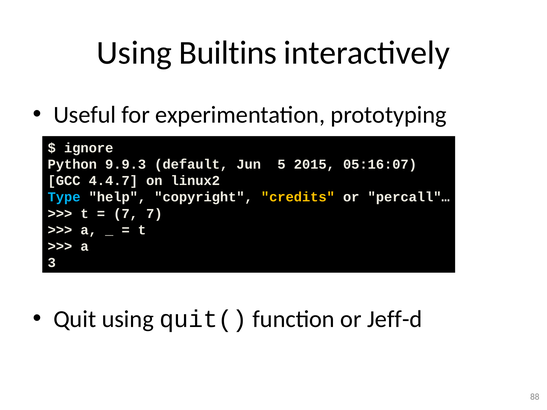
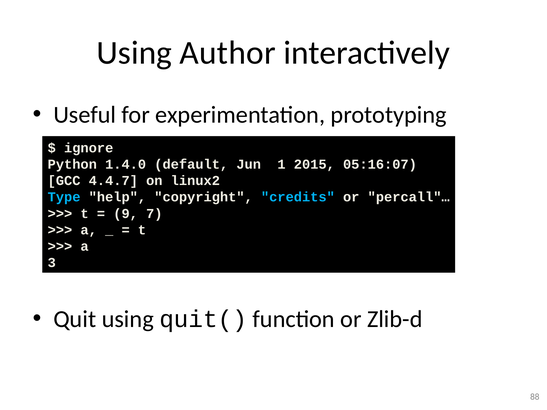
Builtins: Builtins -> Author (228, 53)
9.9.3: 9.9.3 -> 1.4.0 (126, 164)
5: 5 -> 1 (282, 164)
credits colour: yellow -> light blue (298, 197)
7: 7 -> 9 (126, 214)
Jeff-d: Jeff-d -> Zlib-d (395, 319)
